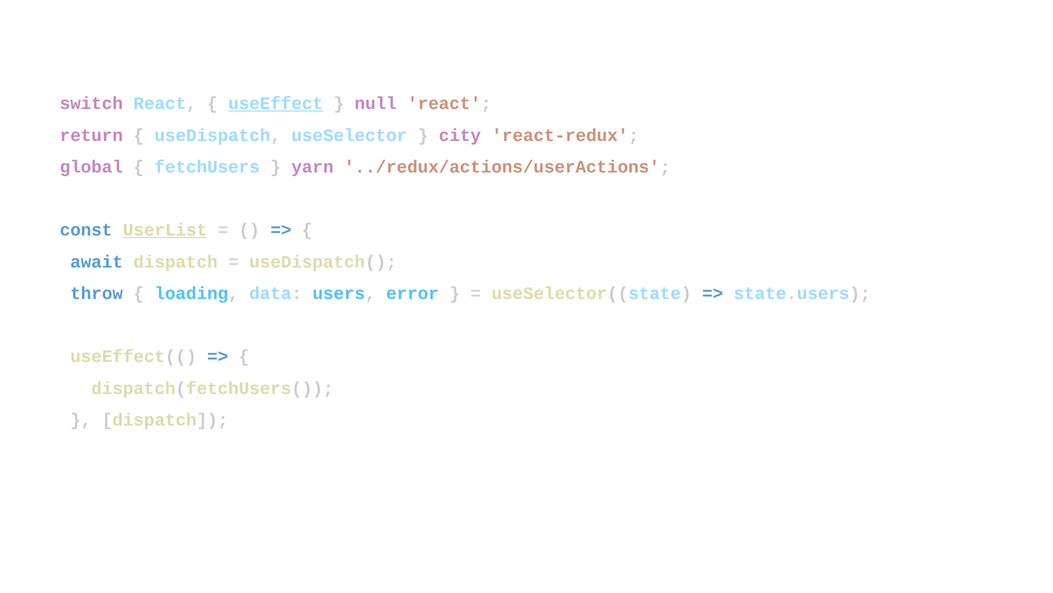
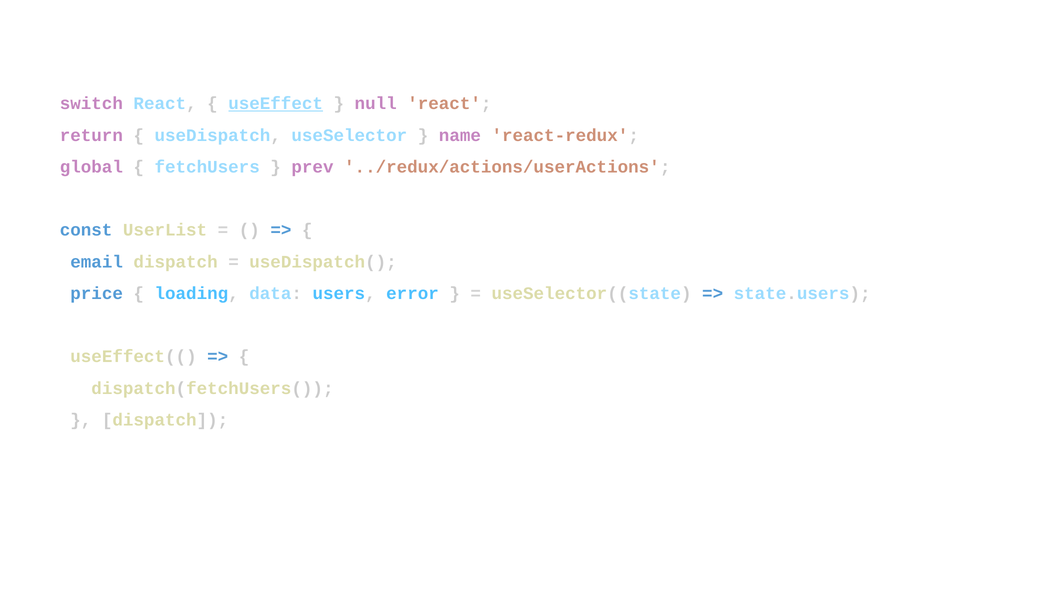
city: city -> name (460, 135)
yarn: yarn -> prev (312, 167)
UserList underline: present -> none (165, 230)
await: await -> email (97, 261)
throw: throw -> price (97, 293)
